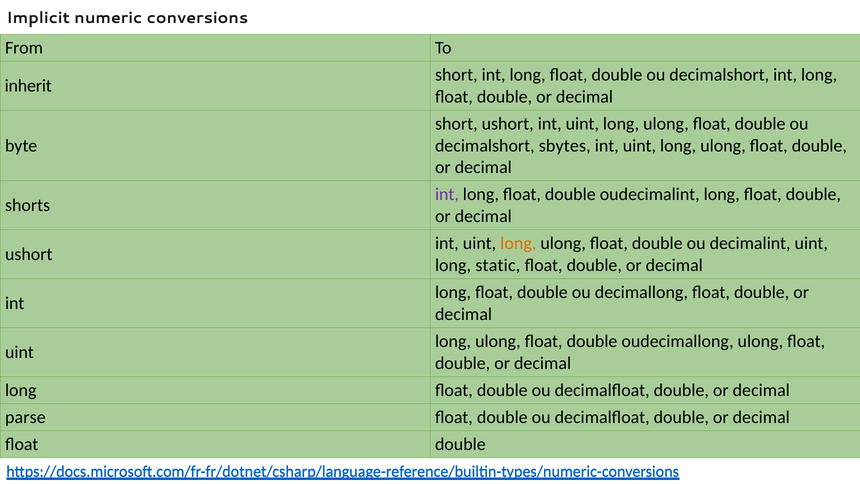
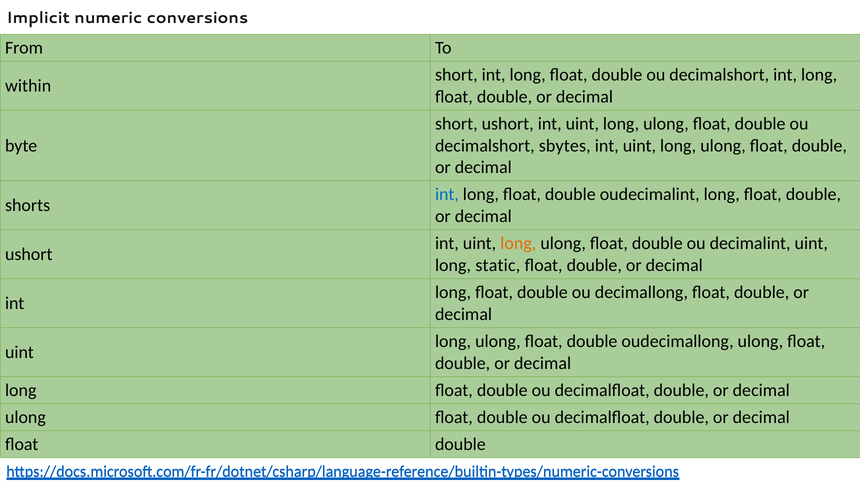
inherit: inherit -> within (28, 86)
int colour: purple -> blue (447, 194)
parse: parse -> ulong (25, 417)
